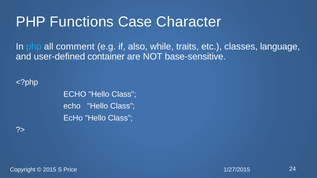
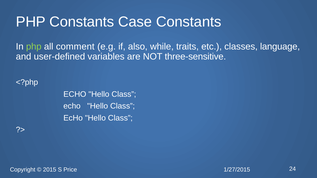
PHP Functions: Functions -> Constants (82, 22)
Case Character: Character -> Constants (189, 22)
php colour: light blue -> light green (34, 47)
container: container -> variables (106, 57)
base-sensitive: base-sensitive -> three-sensitive (195, 57)
